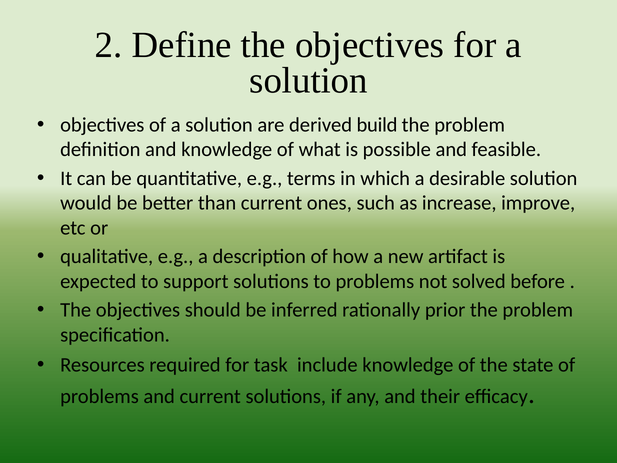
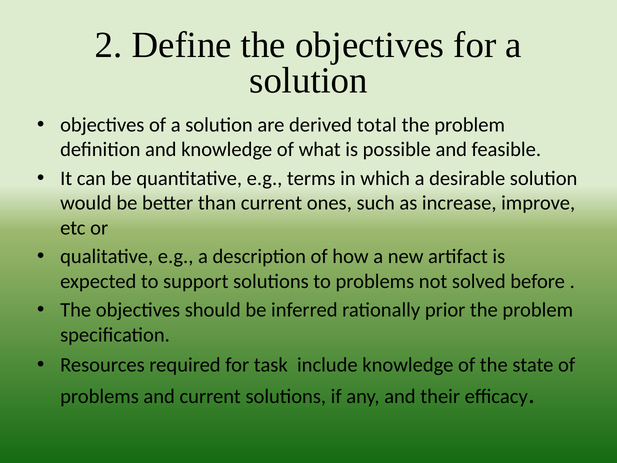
build: build -> total (377, 125)
